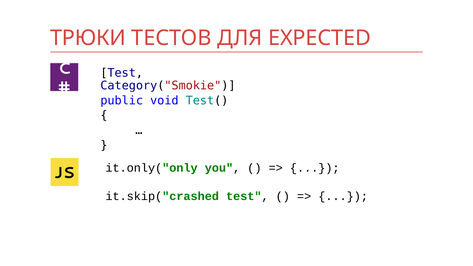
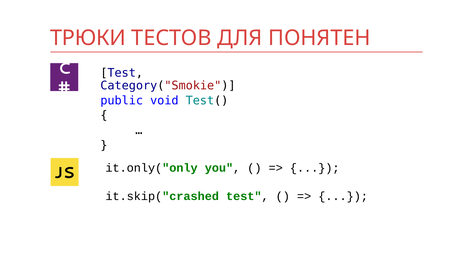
EXPECTED: EXPECTED -> ПОНЯТЕН (319, 38)
